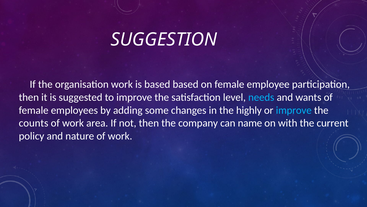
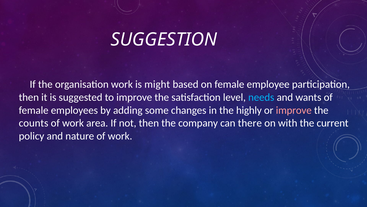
is based: based -> might (157, 84)
improve colour: light blue -> pink (294, 110)
name: name -> there (250, 123)
